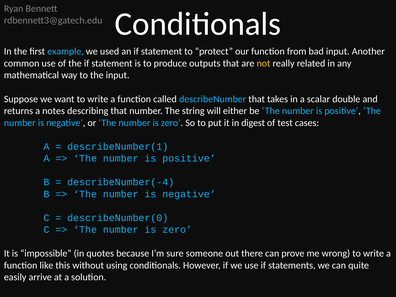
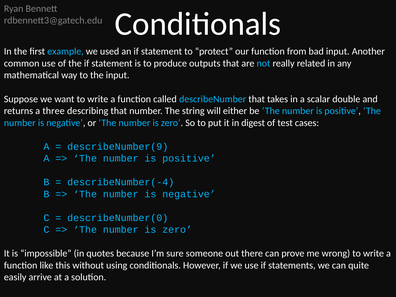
not colour: yellow -> light blue (263, 63)
notes: notes -> three (54, 111)
describeNumber(1: describeNumber(1 -> describeNumber(9 (118, 147)
